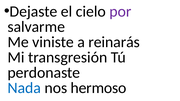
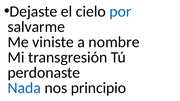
por colour: purple -> blue (120, 12)
reinarás: reinarás -> nombre (114, 42)
hermoso: hermoso -> principio (98, 88)
